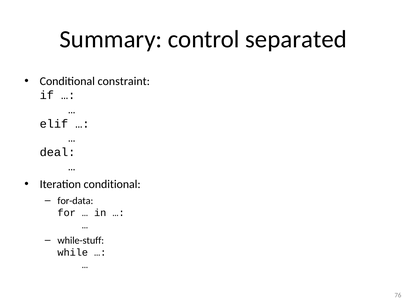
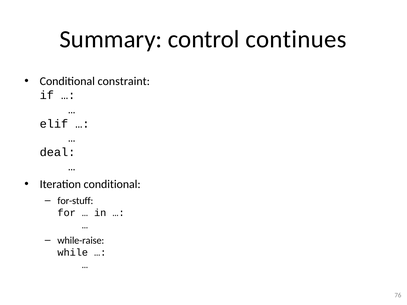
separated: separated -> continues (296, 39)
for-data: for-data -> for-stuff (75, 201)
while-stuff: while-stuff -> while-raise (81, 241)
